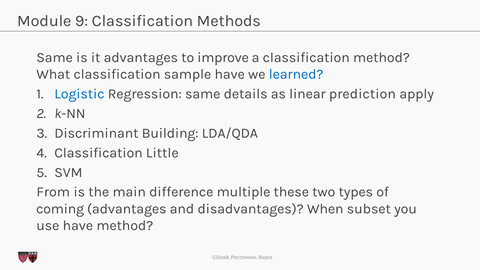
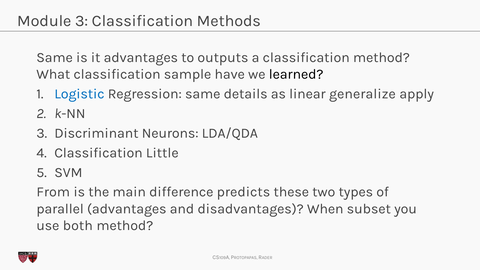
Module 9: 9 -> 3 (82, 21)
improve: improve -> outputs (223, 58)
learned colour: blue -> black (296, 74)
prediction: prediction -> generalize (362, 94)
Building: Building -> Neurons (170, 133)
multiple: multiple -> predicts (243, 192)
coming: coming -> parallel (60, 209)
use have: have -> both (78, 226)
